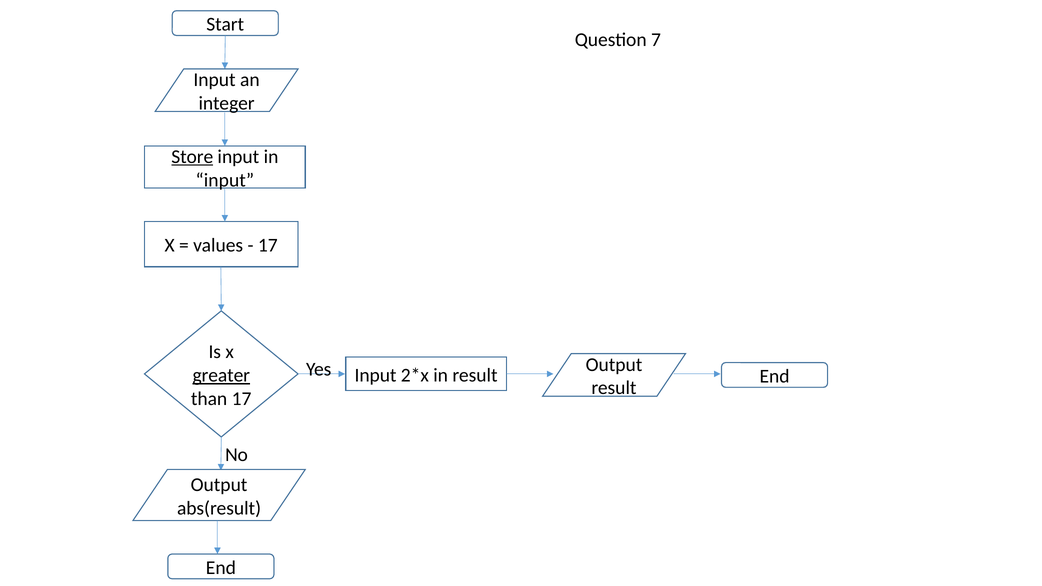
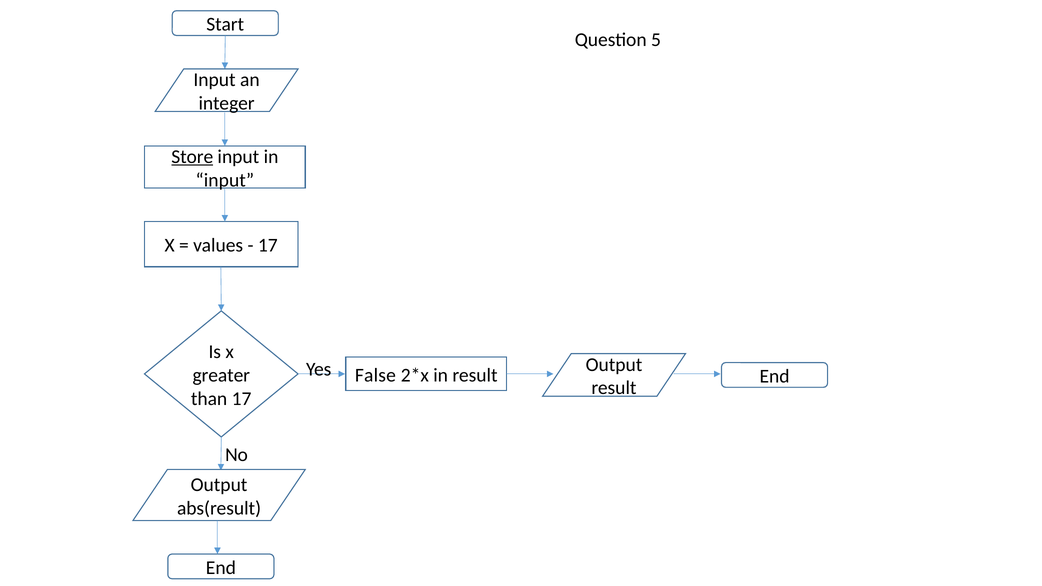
7: 7 -> 5 (656, 40)
greater underline: present -> none (221, 375)
Input: Input -> False (375, 375)
